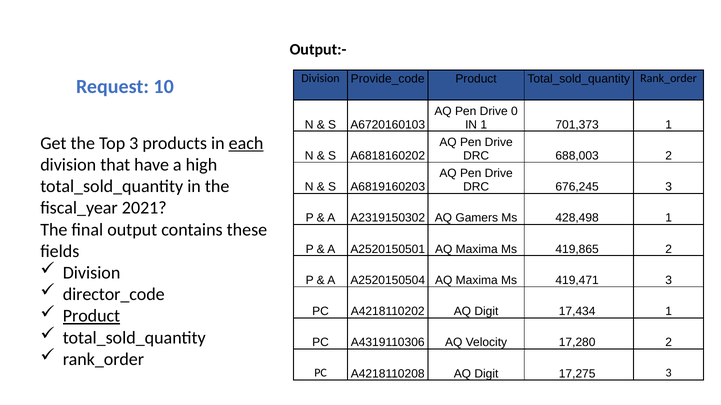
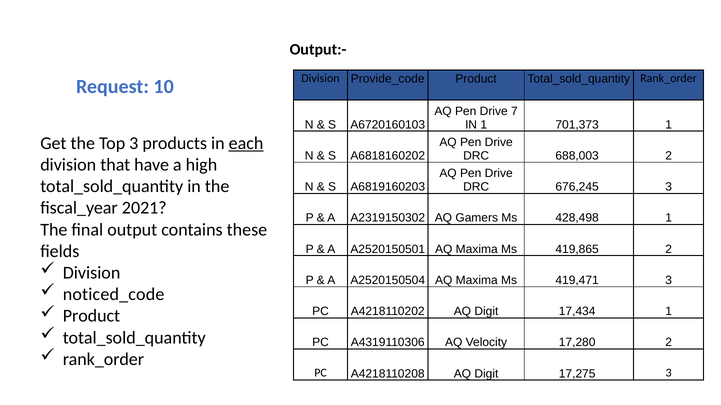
0: 0 -> 7 (514, 111)
director_code: director_code -> noticed_code (114, 295)
Product underline: present -> none (91, 316)
